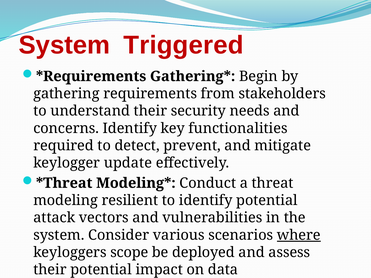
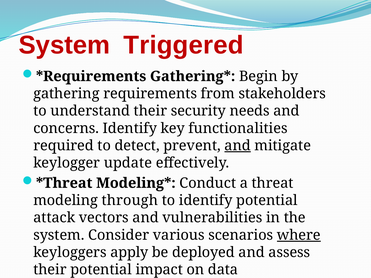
and underline: none -> present (238, 146)
resilient: resilient -> through (130, 201)
scope: scope -> apply (129, 253)
